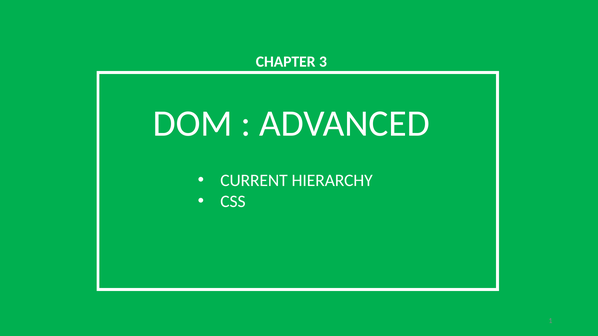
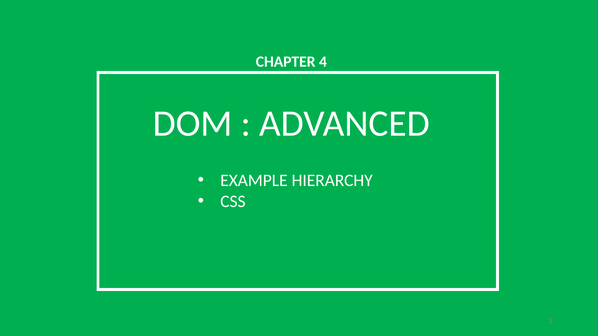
3: 3 -> 4 (323, 62)
CURRENT: CURRENT -> EXAMPLE (254, 181)
